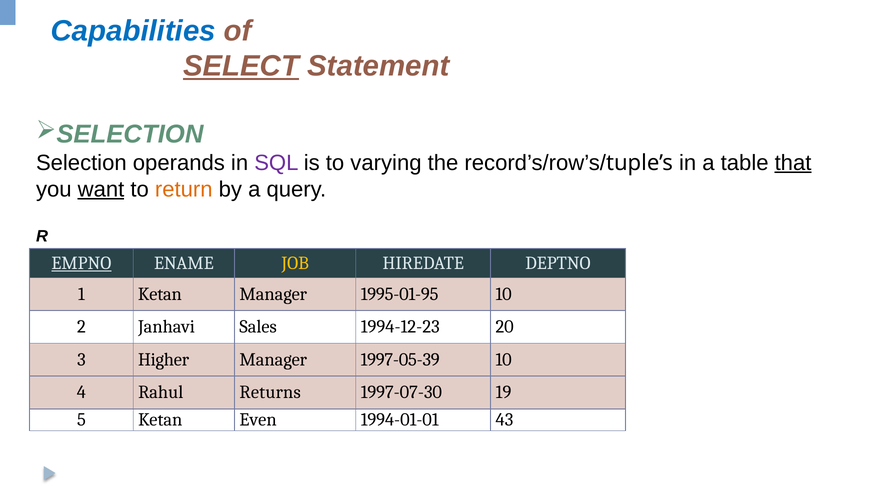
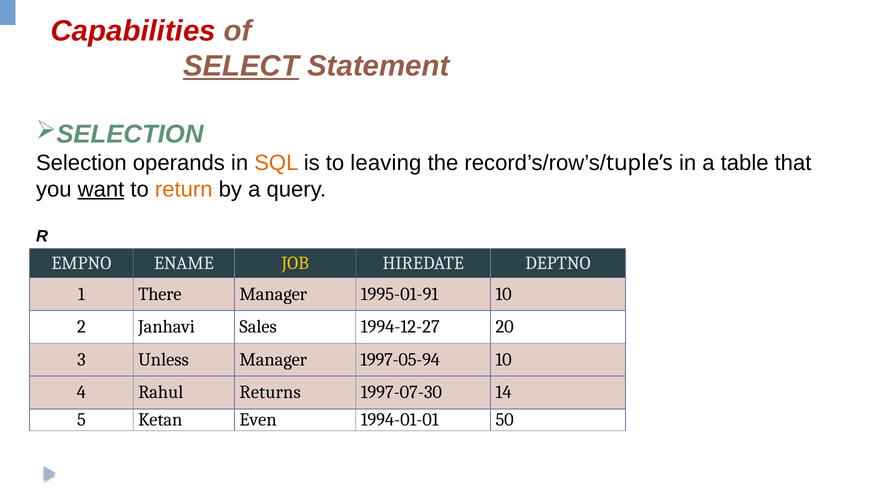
Capabilities colour: blue -> red (133, 31)
SQL colour: purple -> orange (276, 163)
varying: varying -> leaving (386, 163)
that underline: present -> none (793, 163)
EMPNO underline: present -> none (81, 263)
1 Ketan: Ketan -> There (160, 294)
1995-01-95: 1995-01-95 -> 1995-01-91 (399, 294)
1994-12-23: 1994-12-23 -> 1994-12-27 (400, 327)
Higher: Higher -> Unless (163, 359)
1997-05-39: 1997-05-39 -> 1997-05-94 (400, 359)
19: 19 -> 14 (504, 392)
43: 43 -> 50 (505, 419)
